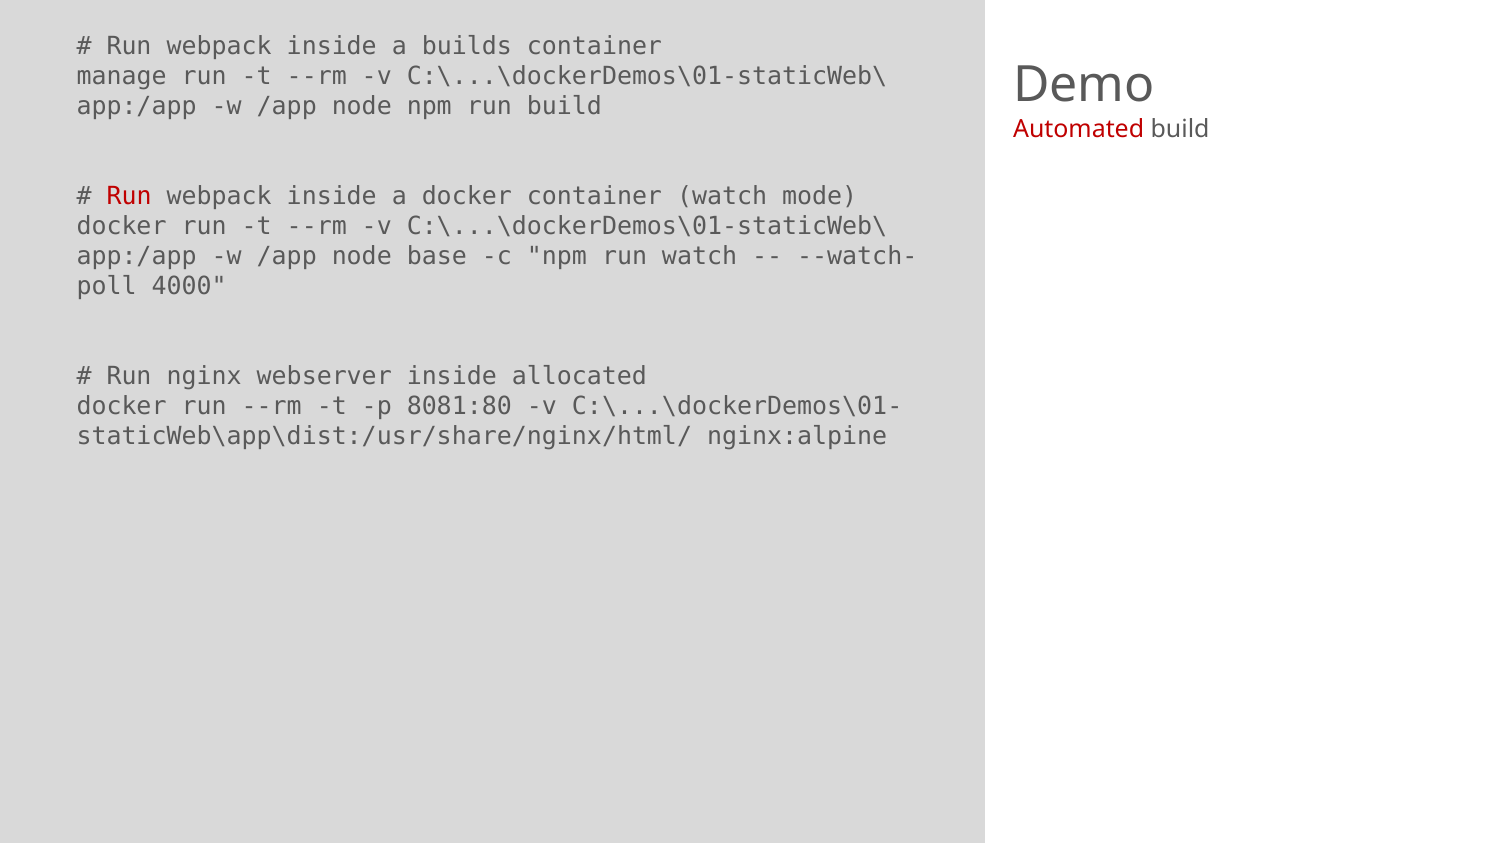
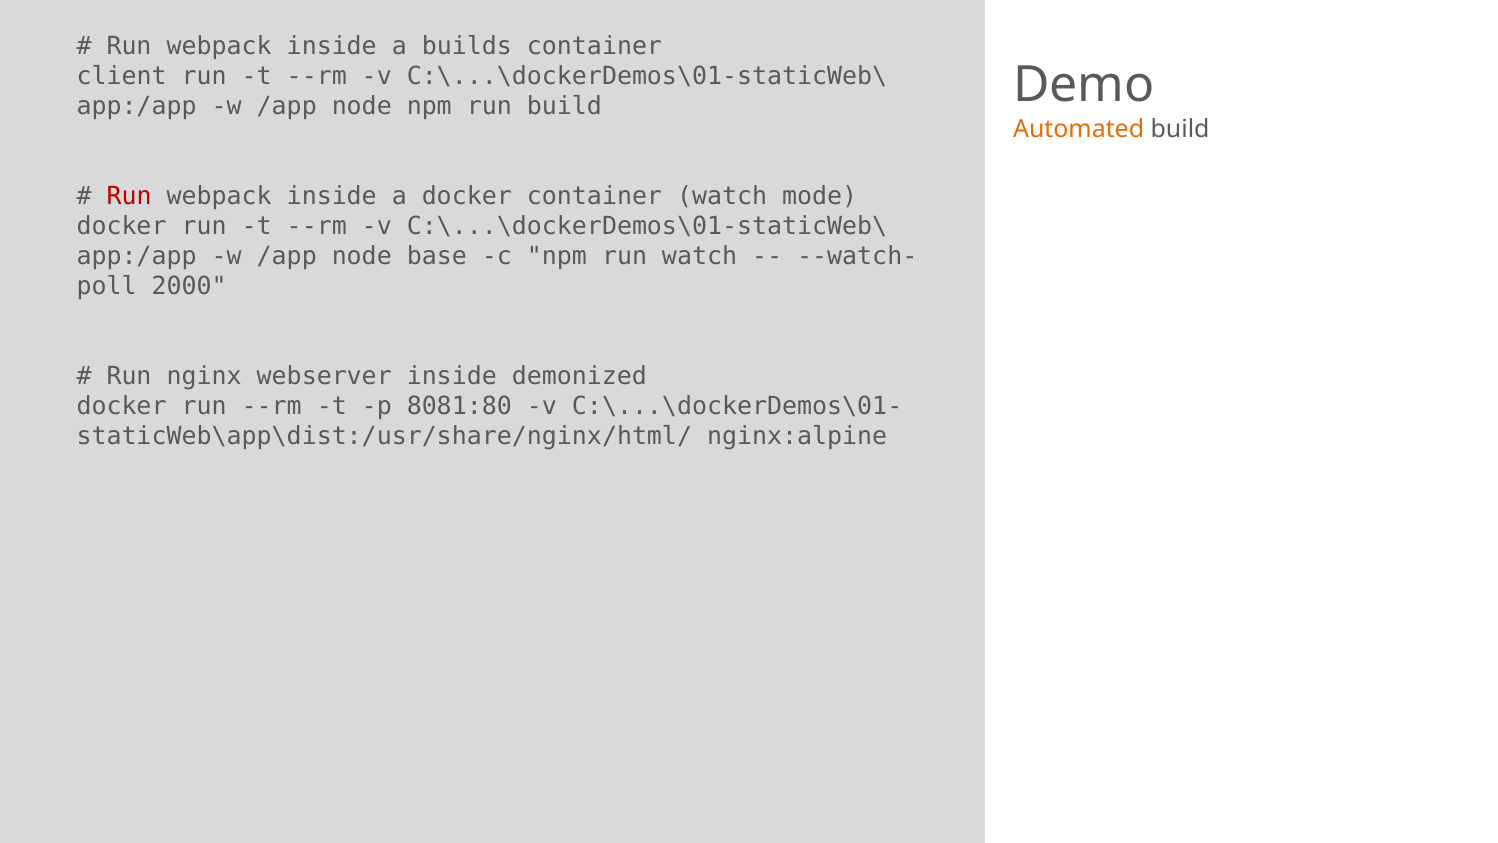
manage: manage -> client (122, 77)
Automated colour: red -> orange (1079, 130)
4000: 4000 -> 2000 (189, 286)
allocated: allocated -> demonized (579, 376)
